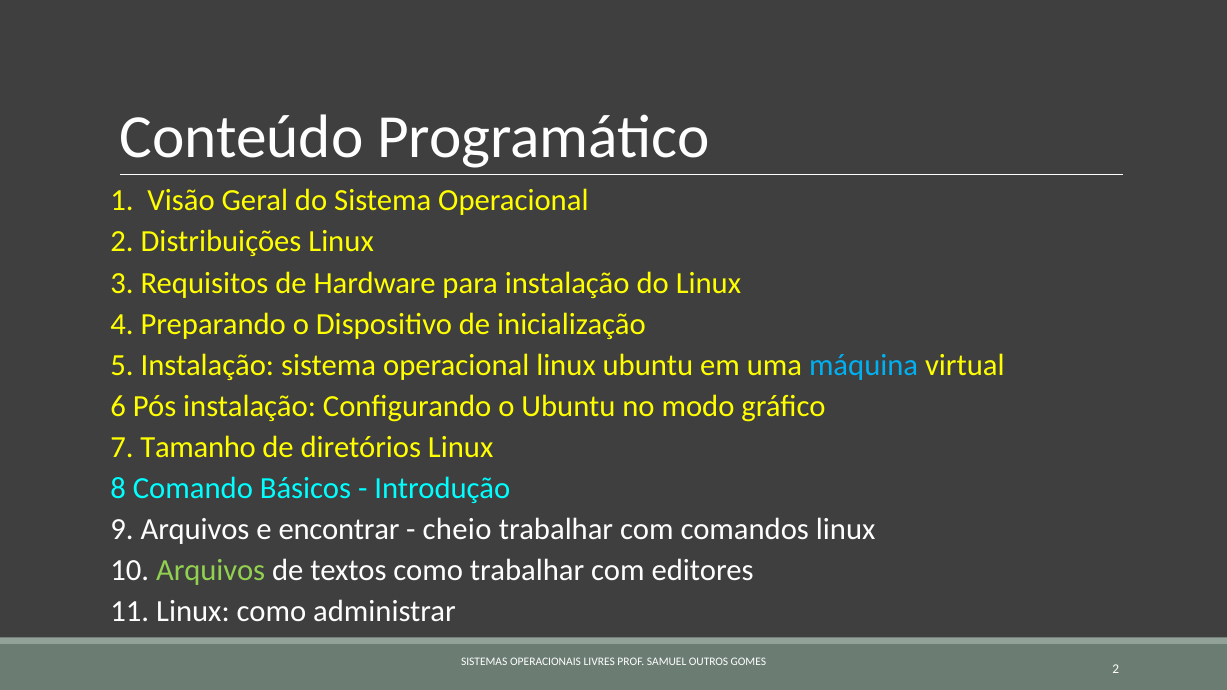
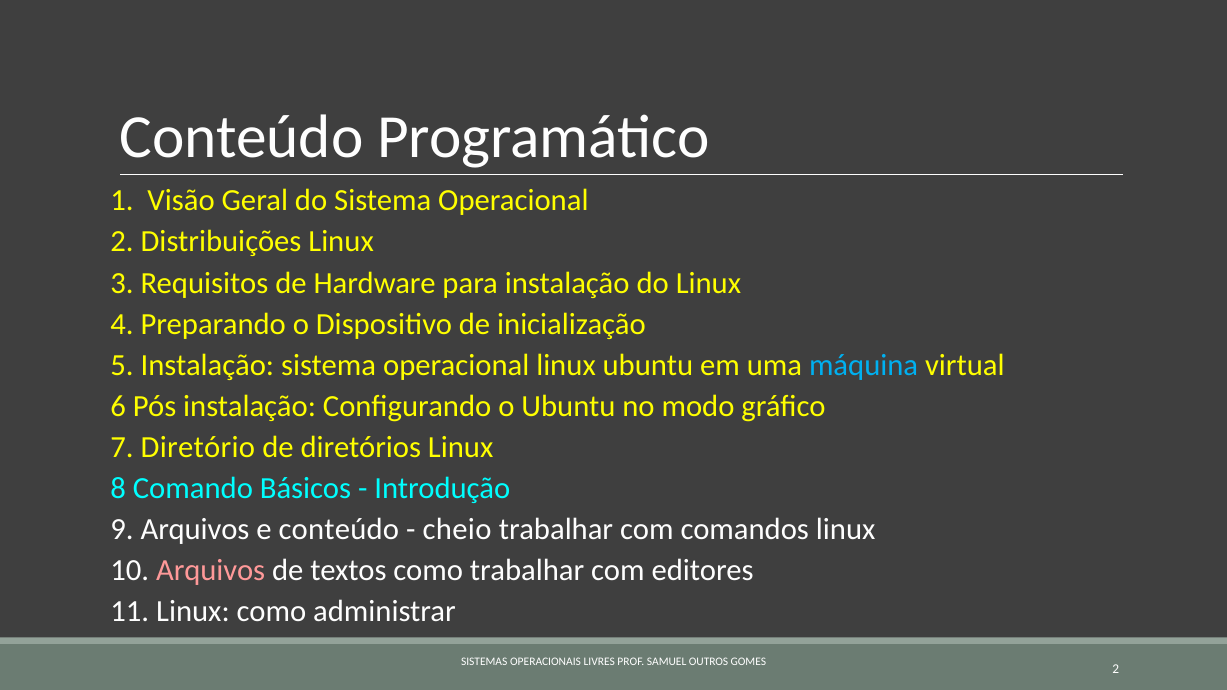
Tamanho: Tamanho -> Diretório (198, 447)
e encontrar: encontrar -> conteúdo (339, 530)
Arquivos colour: light green -> pink (211, 571)
